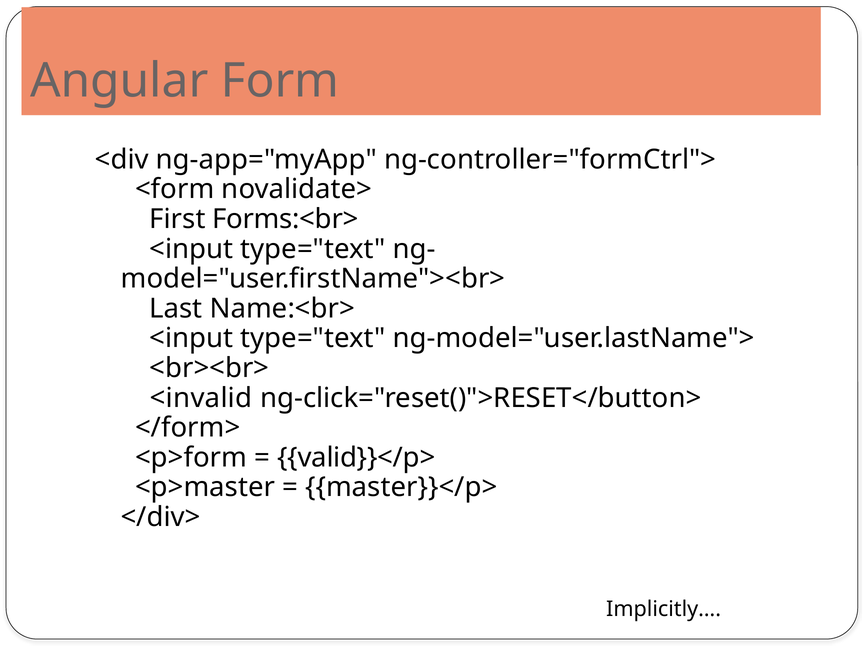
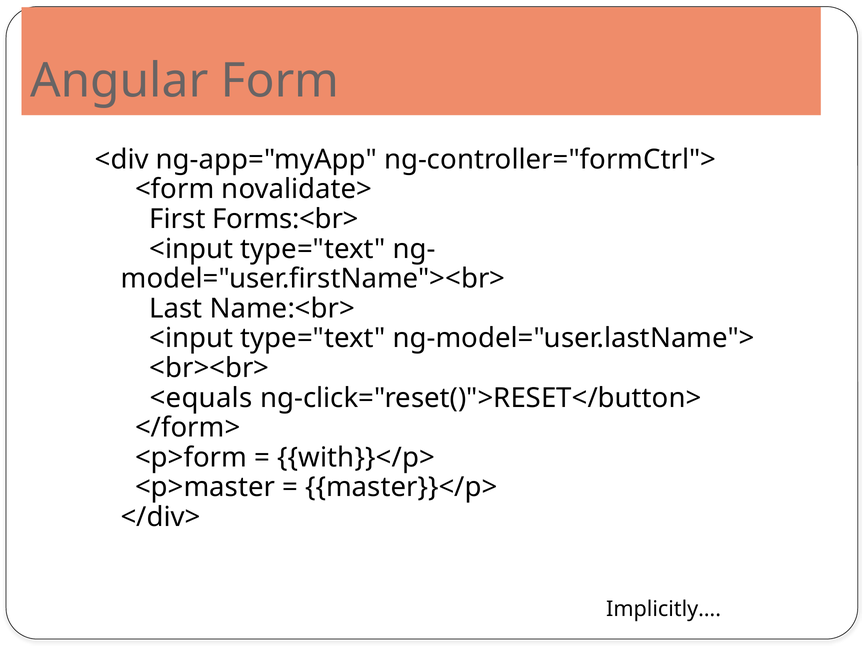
<invalid: <invalid -> <equals (201, 398)
valid}}</p>: valid}}</p> -> with}}</p> (356, 458)
